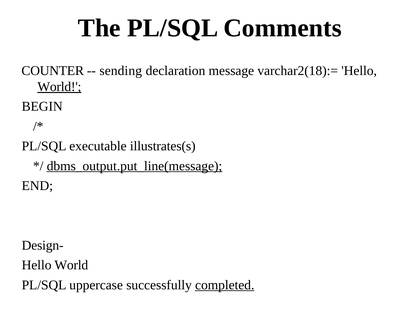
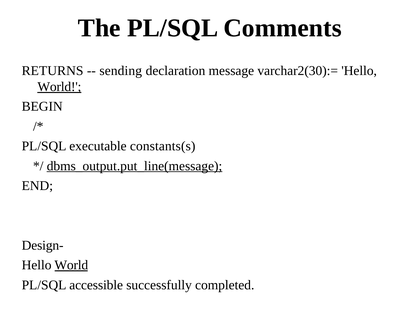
COUNTER: COUNTER -> RETURNS (53, 71)
varchar2(18):=: varchar2(18):= -> varchar2(30):= (298, 71)
illustrates(s: illustrates(s -> constants(s (163, 146)
World underline: none -> present (71, 265)
uppercase: uppercase -> accessible (96, 285)
completed underline: present -> none (225, 285)
